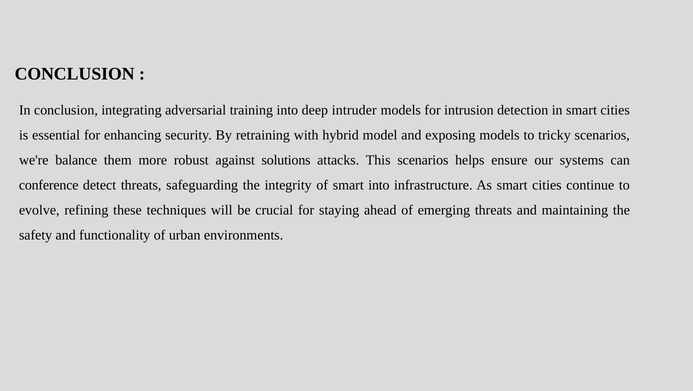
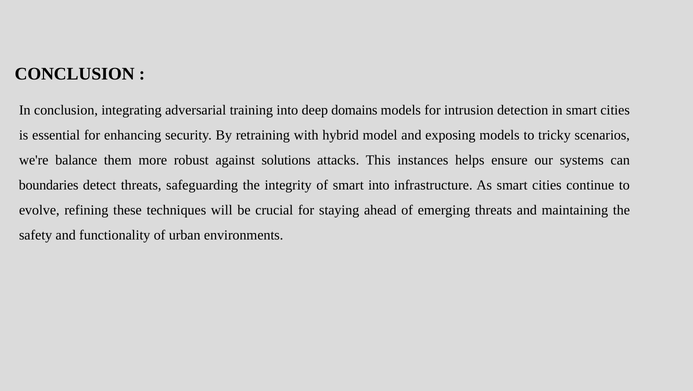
intruder: intruder -> domains (354, 110)
This scenarios: scenarios -> instances (423, 160)
conference: conference -> boundaries (49, 185)
